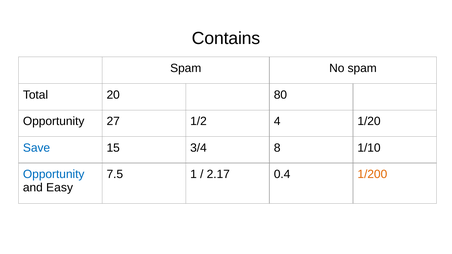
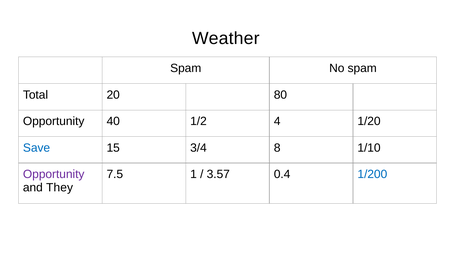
Contains: Contains -> Weather (226, 38)
27: 27 -> 40 (113, 122)
Opportunity colour: blue -> purple (54, 174)
2.17: 2.17 -> 3.57 (218, 174)
1/200 colour: orange -> blue (372, 174)
Easy: Easy -> They (60, 188)
